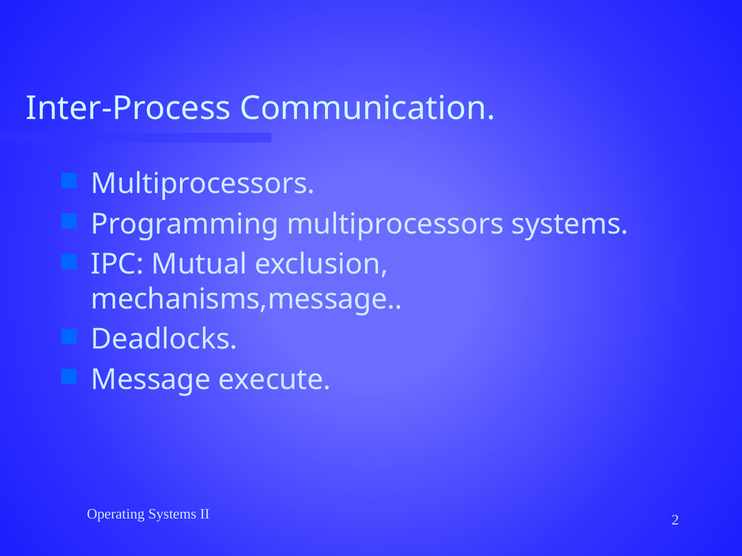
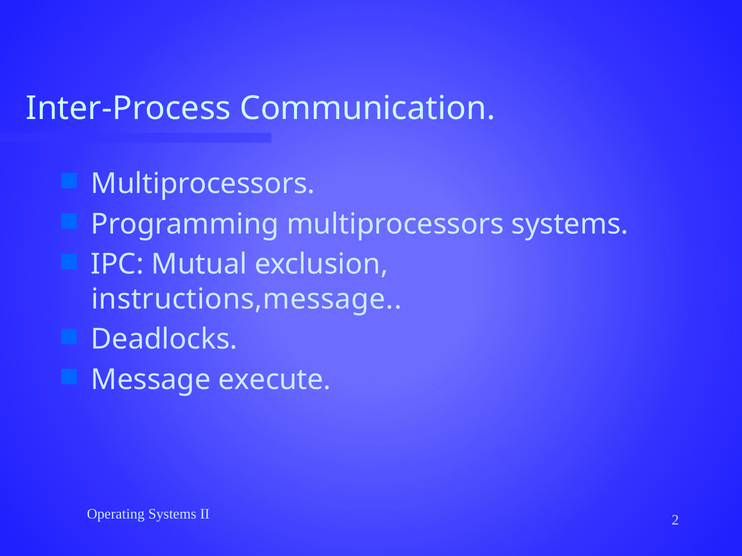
mechanisms,message: mechanisms,message -> instructions,message (246, 299)
